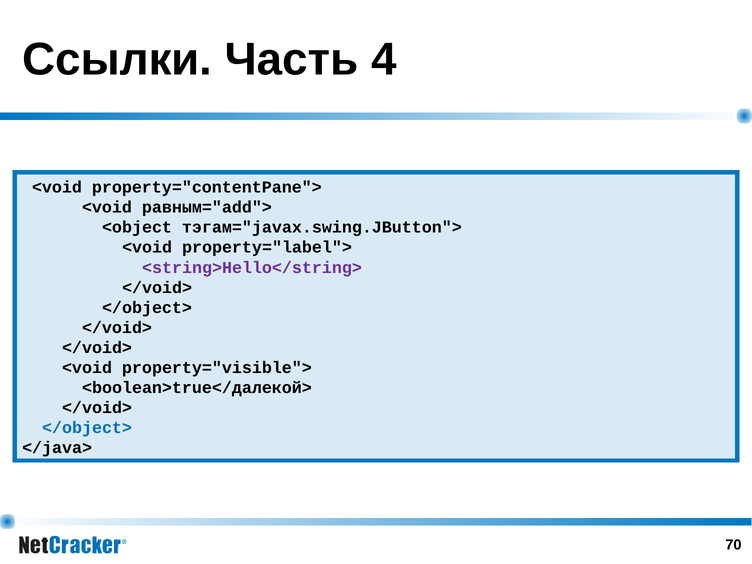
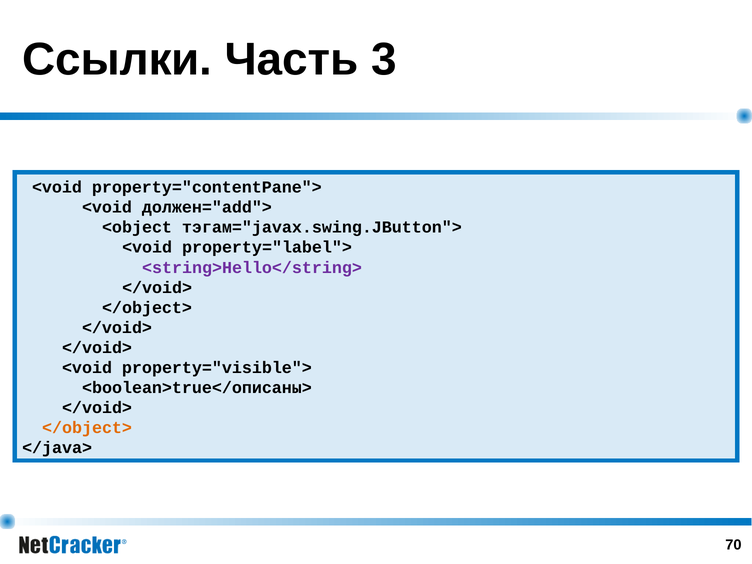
4: 4 -> 3 (384, 59)
равным="add">: равным="add"> -> должен="add"> (207, 207)
<boolean>true</далекой>: <boolean>true</далекой> -> <boolean>true</описаны> (197, 388)
</object> colour: blue -> orange (87, 428)
